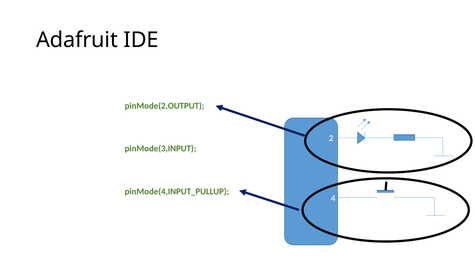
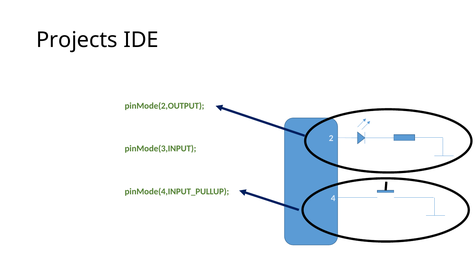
Adafruit: Adafruit -> Projects (77, 40)
